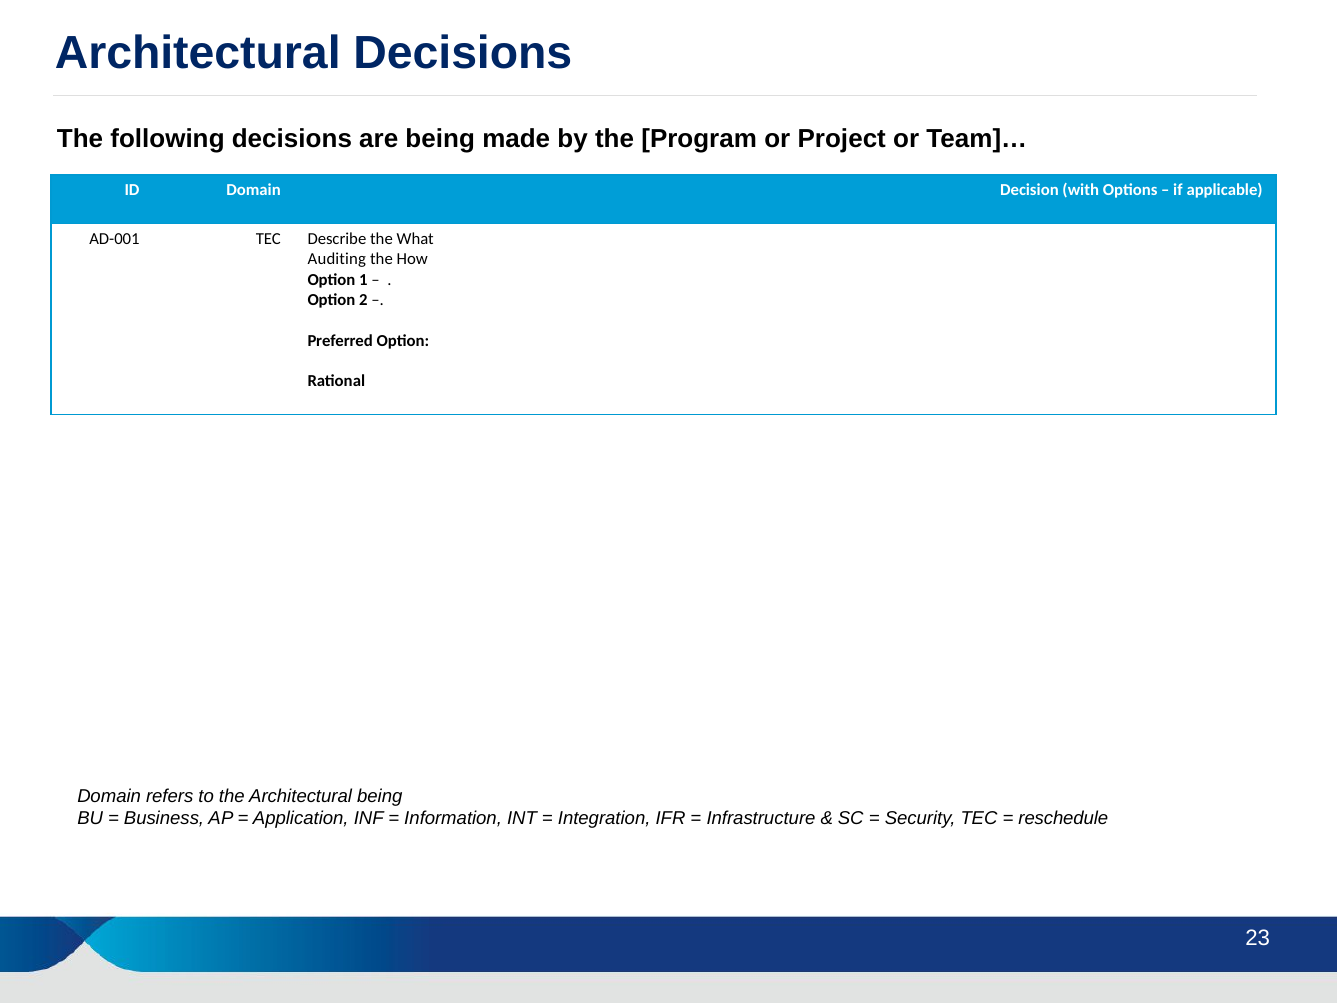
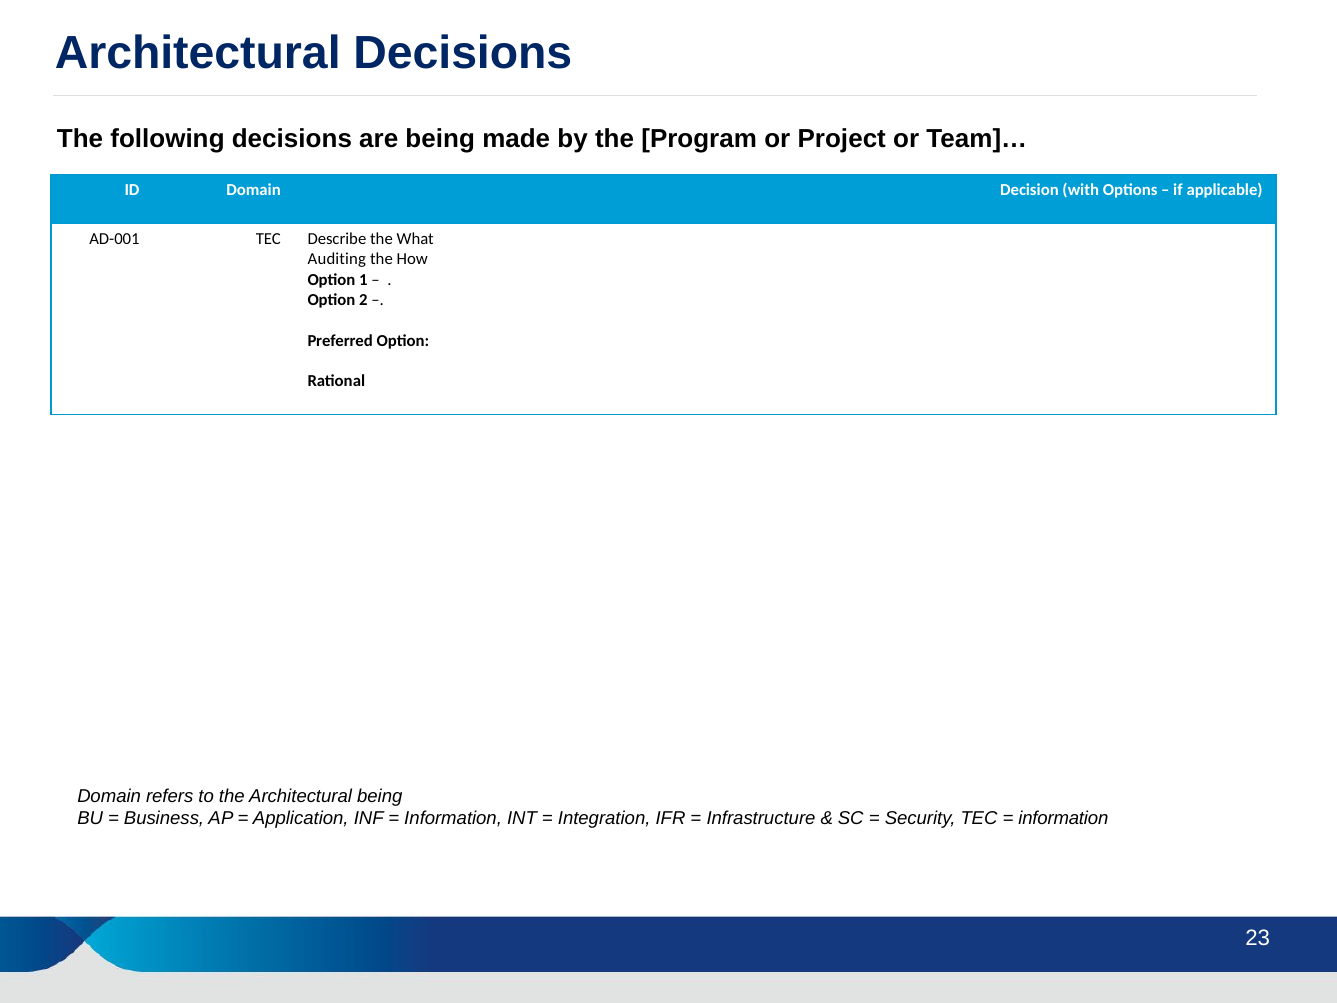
reschedule: reschedule -> information (1063, 819)
